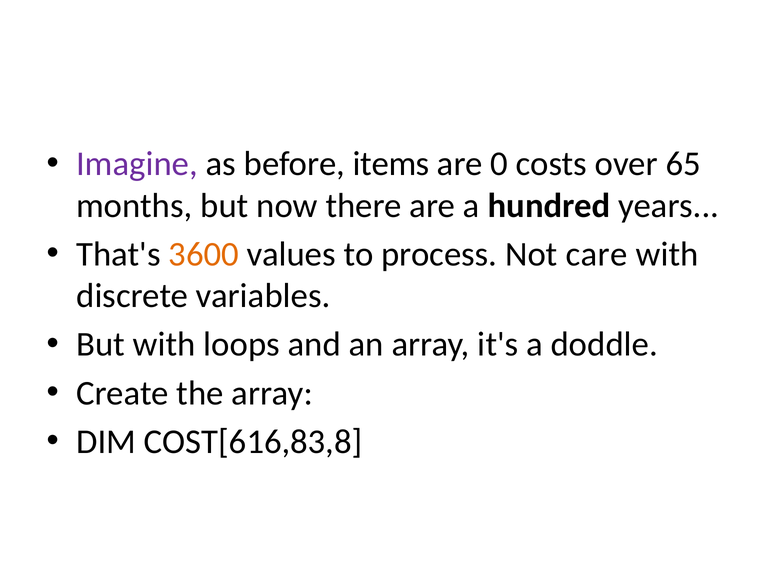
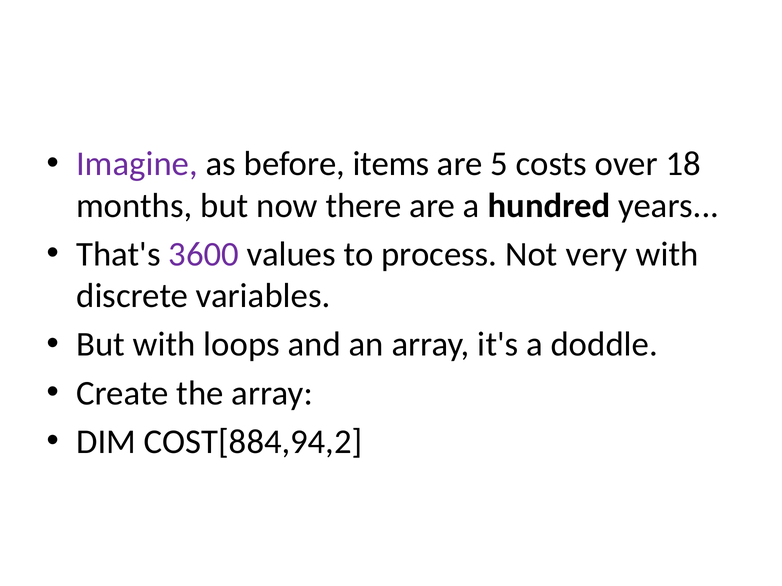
0: 0 -> 5 (499, 164)
65: 65 -> 18 (683, 164)
3600 colour: orange -> purple (204, 254)
care: care -> very (597, 254)
COST[616,83,8: COST[616,83,8 -> COST[884,94,2 (253, 442)
